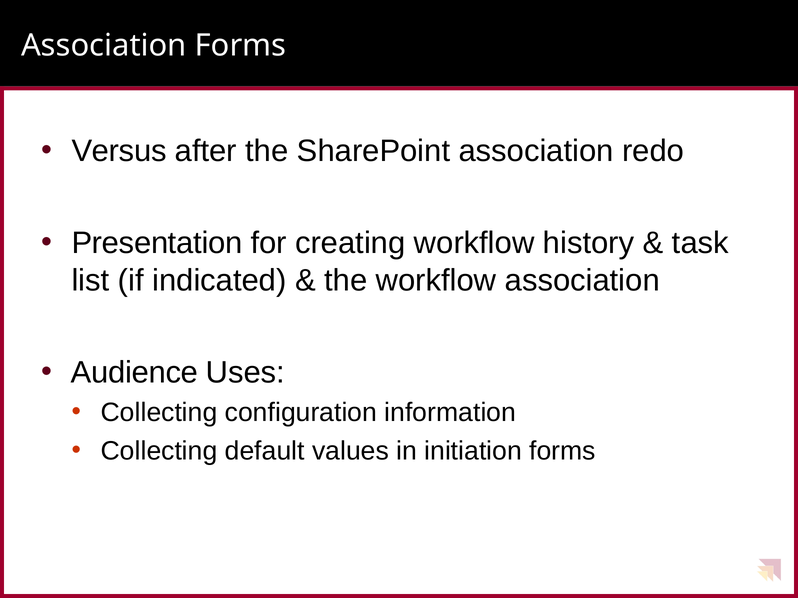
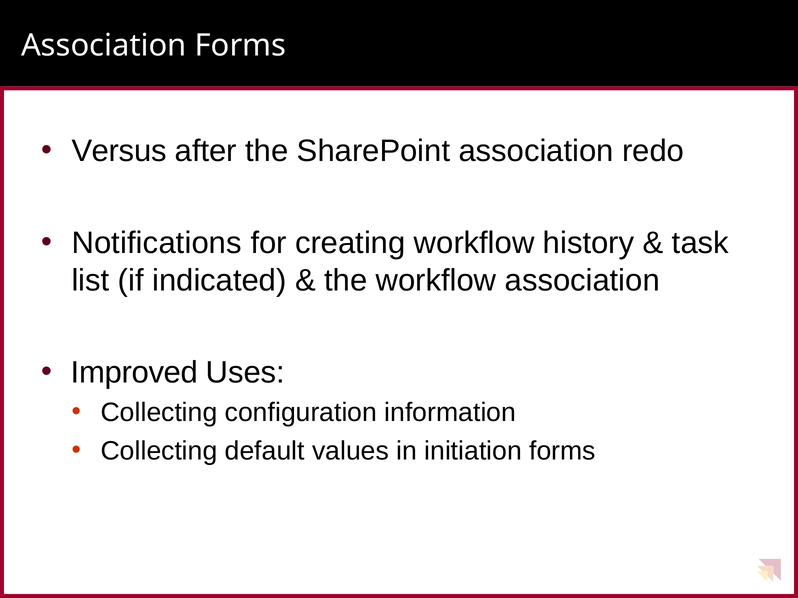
Presentation: Presentation -> Notifications (157, 243)
Audience: Audience -> Improved (135, 373)
